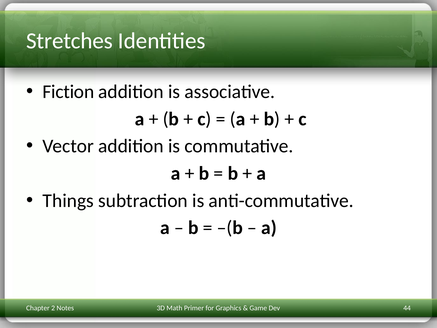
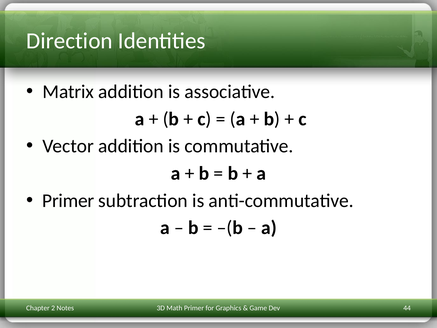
Stretches: Stretches -> Direction (69, 41)
Fiction: Fiction -> Matrix (68, 92)
Things: Things -> Primer (68, 200)
